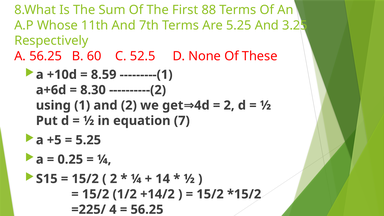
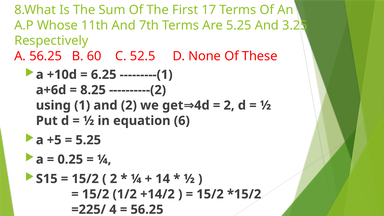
88: 88 -> 17 (209, 10)
8.59: 8.59 -> 6.25 (104, 75)
8.30: 8.30 -> 8.25 (93, 90)
7: 7 -> 6 (182, 121)
